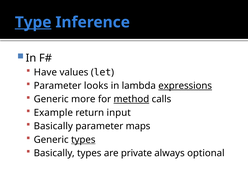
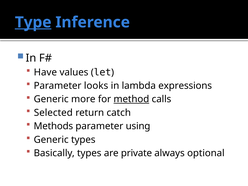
expressions underline: present -> none (185, 86)
Example: Example -> Selected (53, 113)
input: input -> catch (119, 113)
Basically: Basically -> Methods (53, 126)
maps: maps -> using (138, 126)
types underline: present -> none (83, 140)
